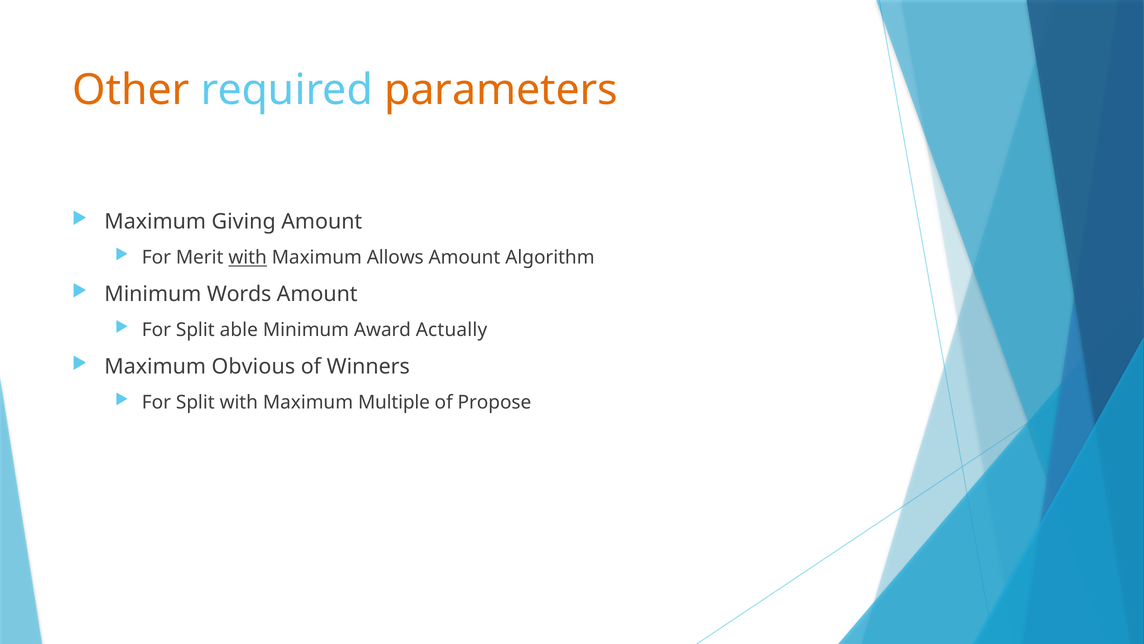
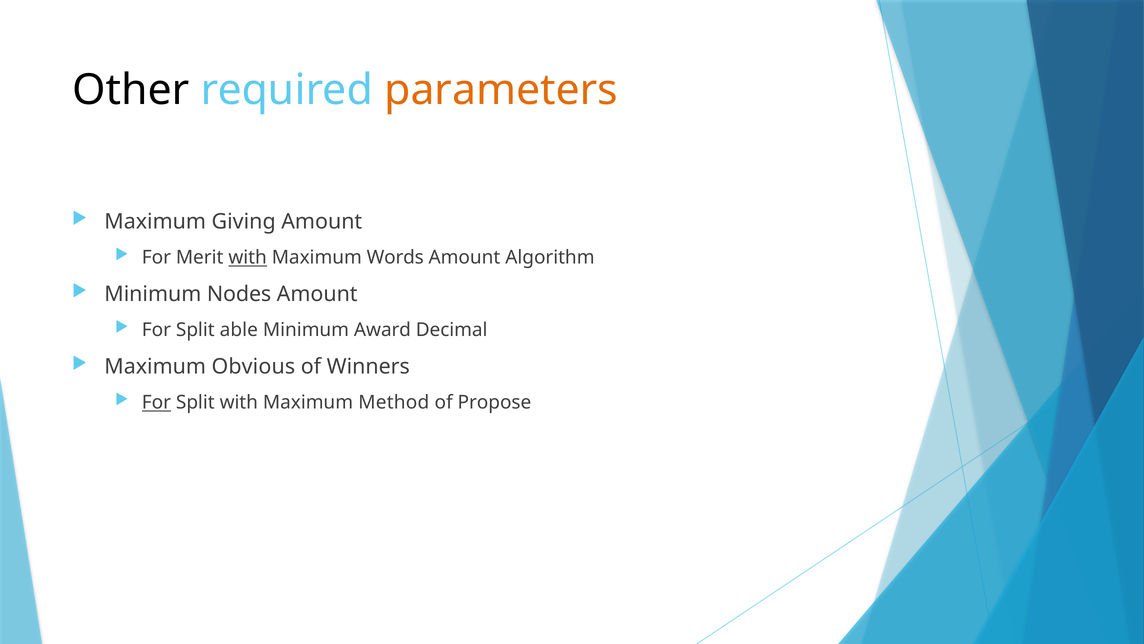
Other colour: orange -> black (131, 90)
Allows: Allows -> Words (395, 257)
Words: Words -> Nodes (239, 294)
Actually: Actually -> Decimal (452, 330)
For underline: none -> present (156, 402)
Multiple: Multiple -> Method (394, 402)
